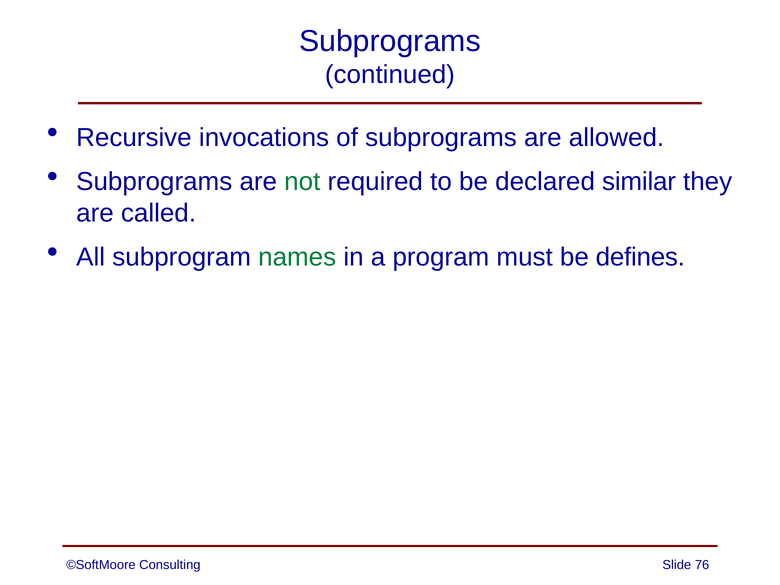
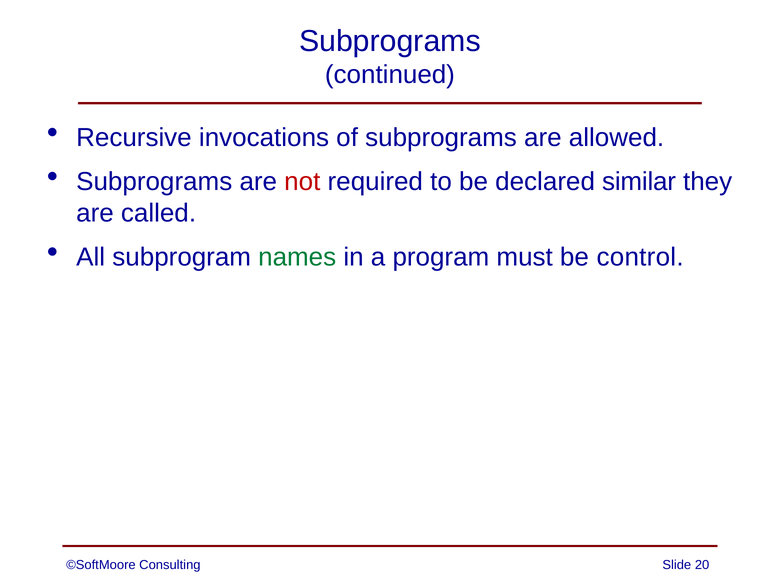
not colour: green -> red (302, 182)
defines: defines -> control (640, 257)
76: 76 -> 20 (702, 565)
